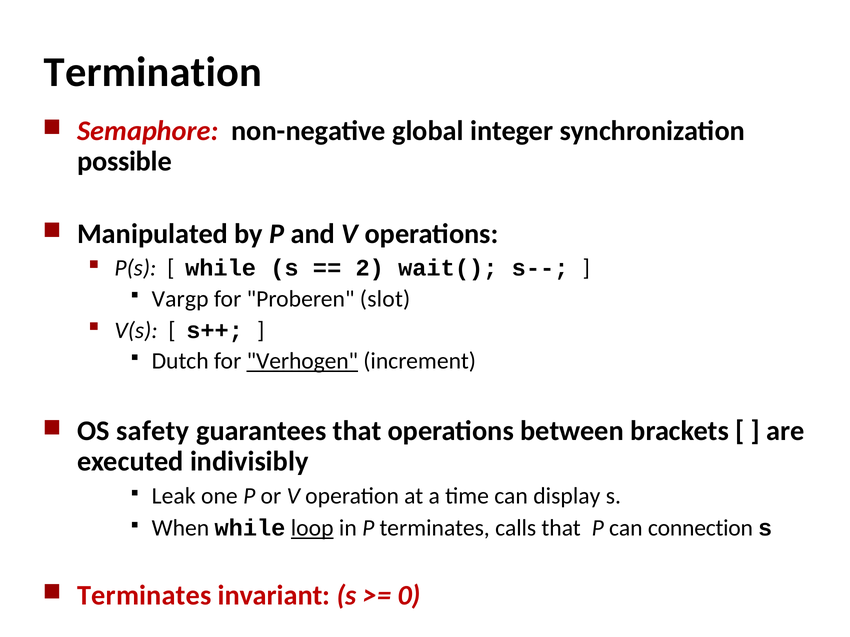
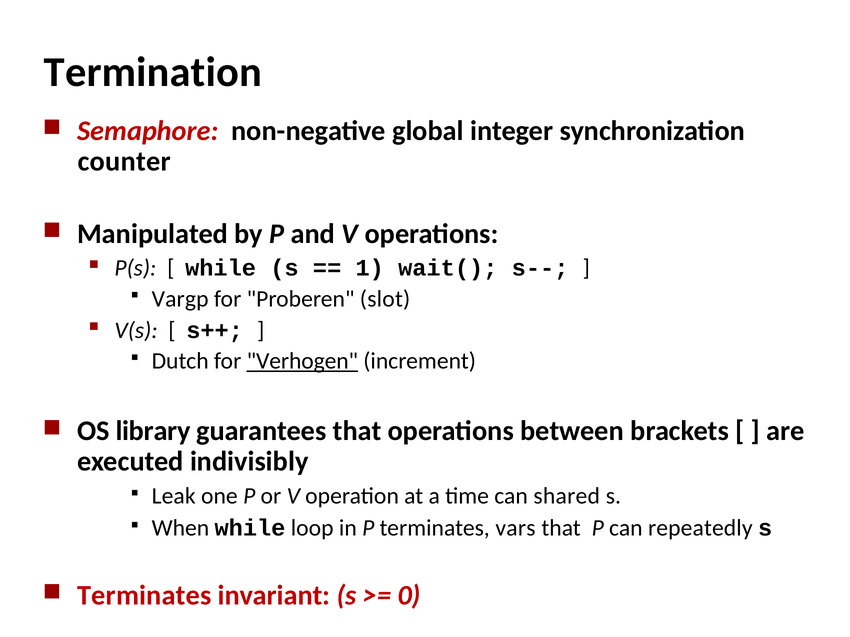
possible: possible -> counter (124, 162)
2: 2 -> 1 (370, 268)
safety: safety -> library (153, 431)
display: display -> shared (567, 496)
loop underline: present -> none (312, 529)
calls: calls -> vars (516, 529)
connection: connection -> repeatedly (700, 529)
